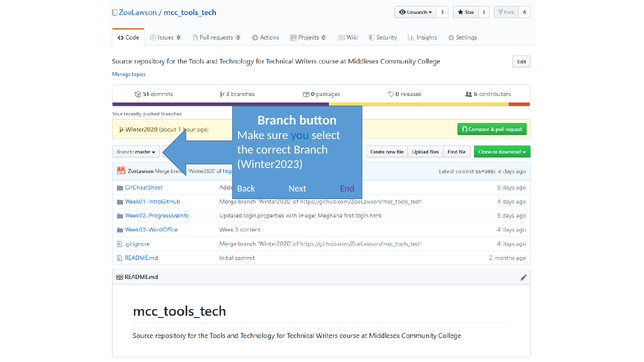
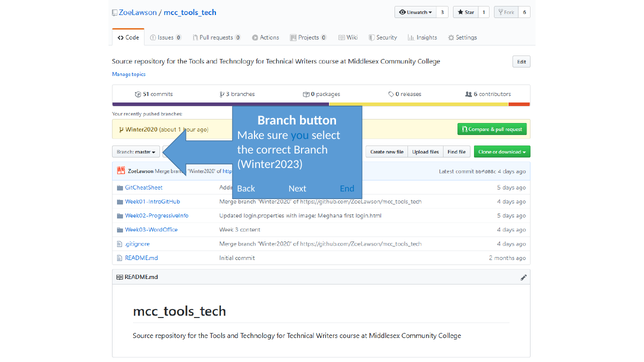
End colour: purple -> blue (347, 189)
